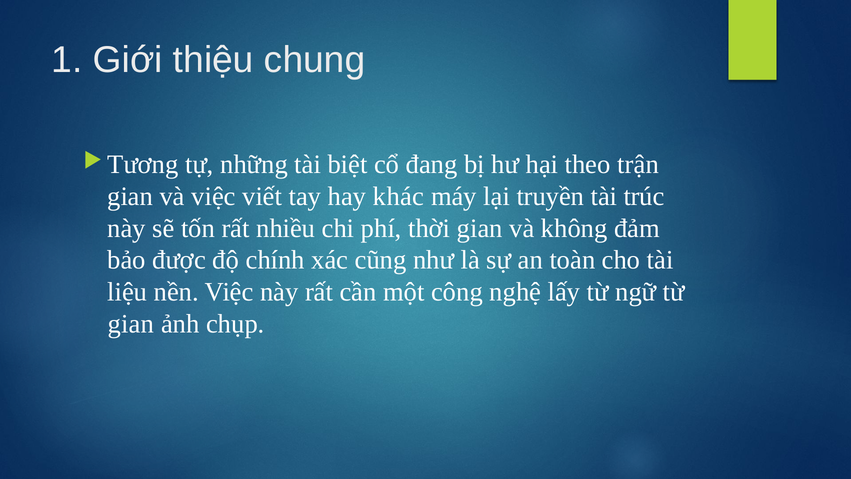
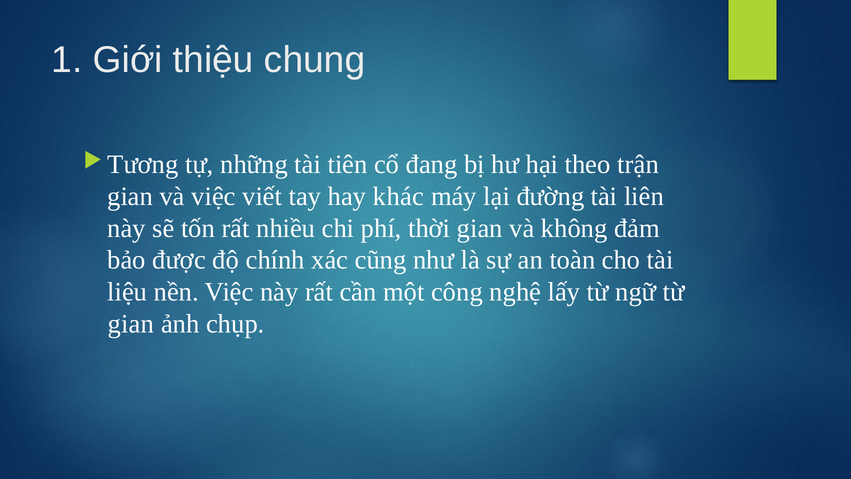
biệt: biệt -> tiên (348, 164)
truyền: truyền -> đường (550, 196)
trúc: trúc -> liên (644, 196)
